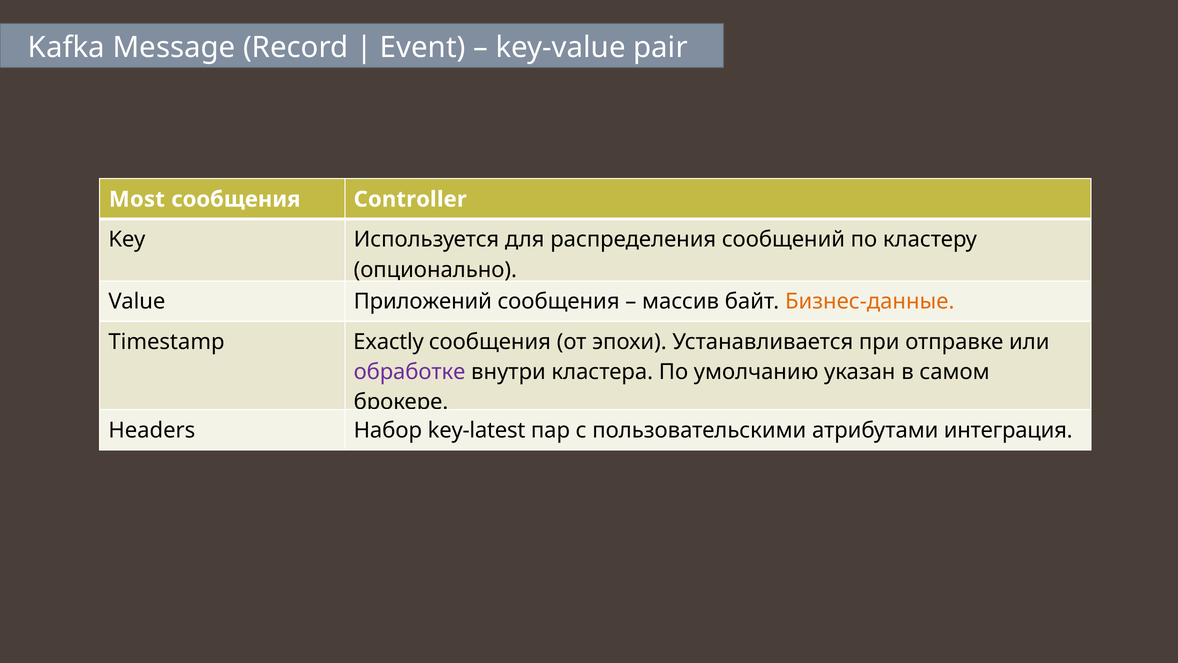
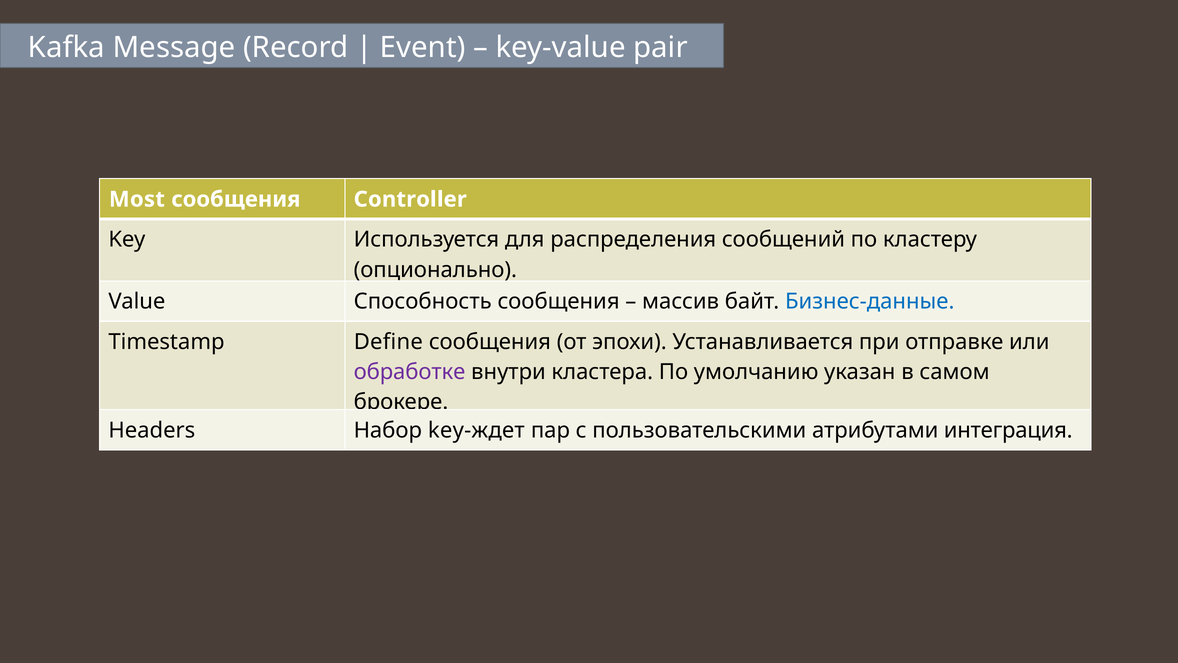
Приложений: Приложений -> Способность (423, 301)
Бизнес-данные colour: orange -> blue (870, 301)
Exactly: Exactly -> Define (388, 342)
key-latest: key-latest -> key-ждет (476, 430)
